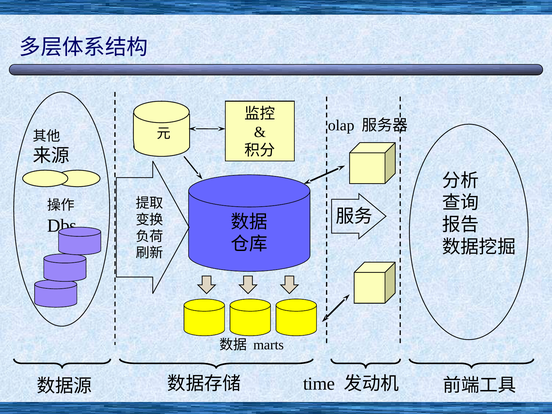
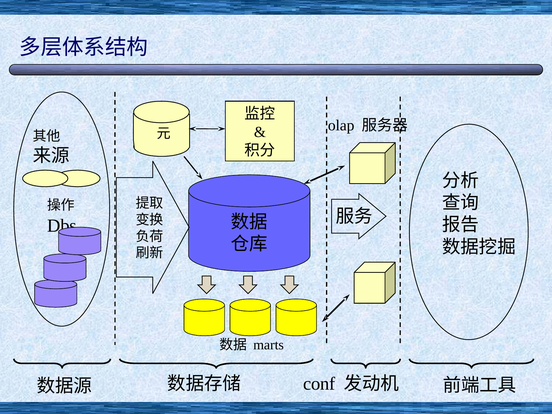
time: time -> conf (319, 384)
